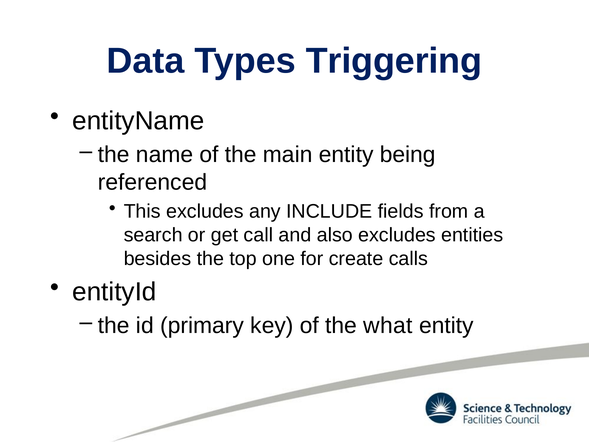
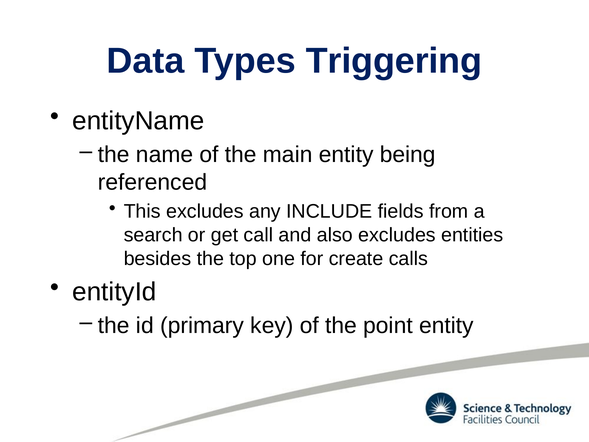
what: what -> point (388, 325)
